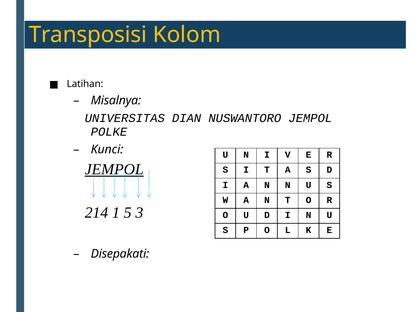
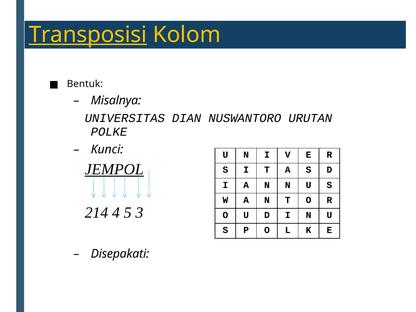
Transposisi underline: none -> present (88, 35)
Latihan: Latihan -> Bentuk (85, 84)
NUSWANTORO JEMPOL: JEMPOL -> URUTAN (310, 118)
1: 1 -> 4 (116, 213)
